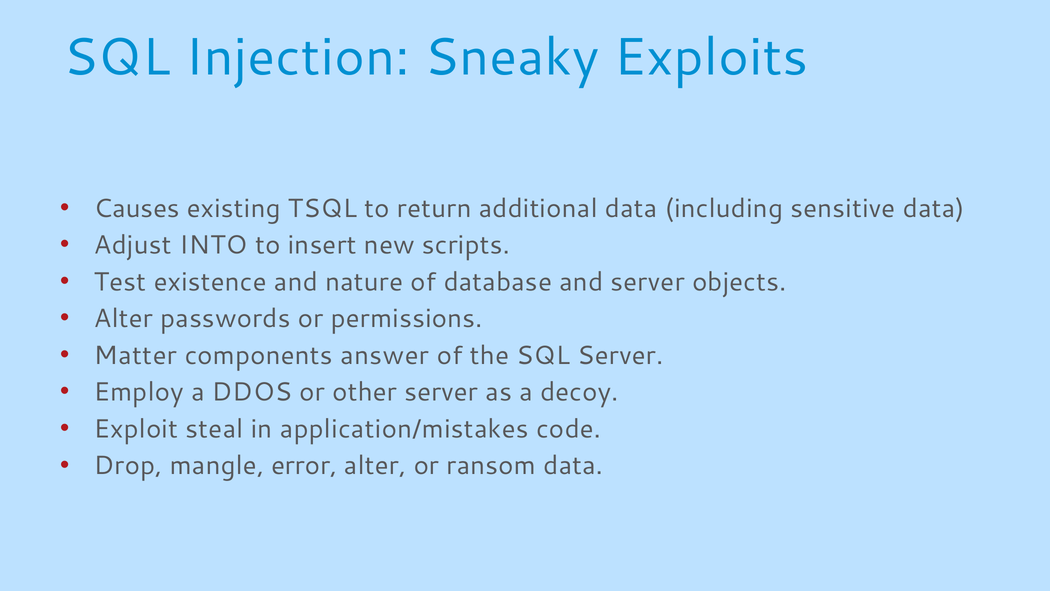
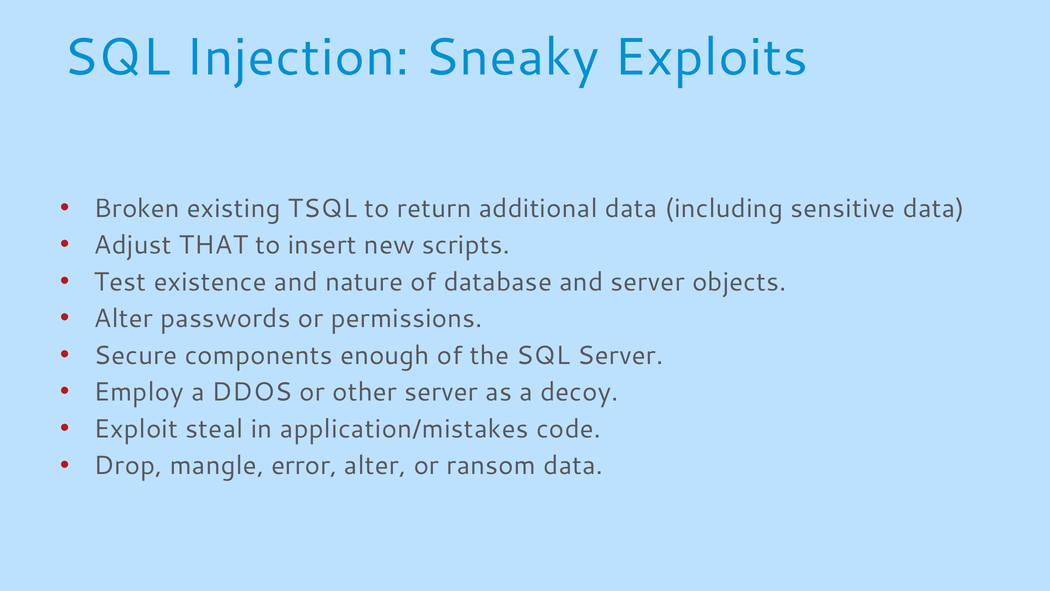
Causes: Causes -> Broken (137, 208)
INTO: INTO -> THAT (213, 245)
Matter: Matter -> Secure (136, 355)
answer: answer -> enough (385, 355)
